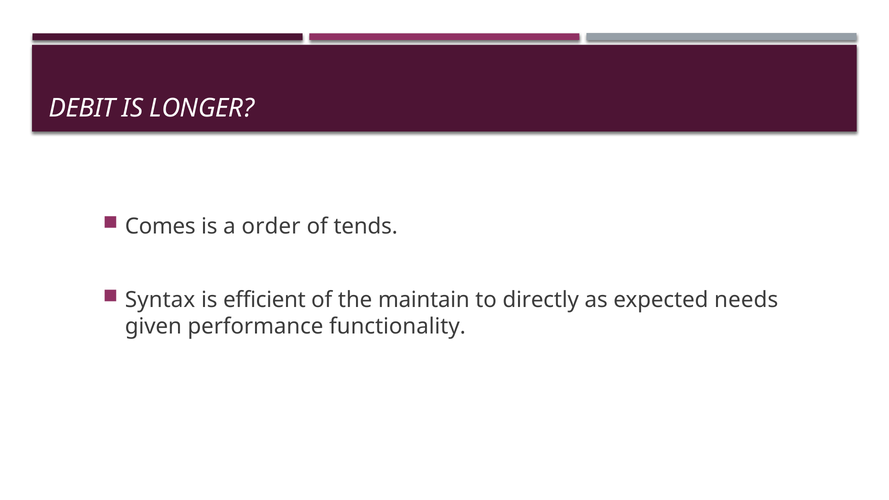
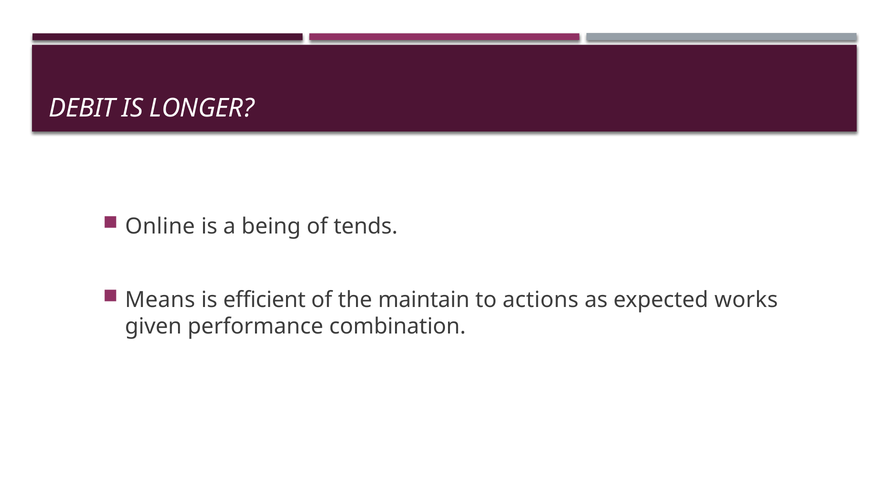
Comes: Comes -> Online (160, 226)
order: order -> being (271, 226)
Syntax: Syntax -> Means (160, 300)
directly: directly -> actions (541, 300)
needs: needs -> works (746, 300)
functionality: functionality -> combination (398, 326)
